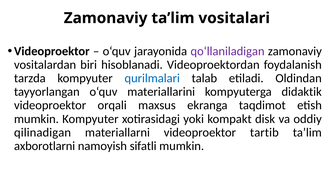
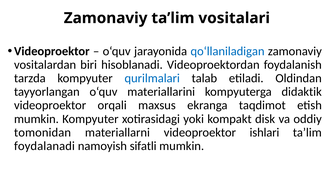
qo‘llaniladigan colour: purple -> blue (228, 51)
qilinadigan: qilinadigan -> tomonidan (43, 132)
tartib: tartib -> ishlari (264, 132)
axborotlarni: axborotlarni -> foydalanadi (44, 146)
